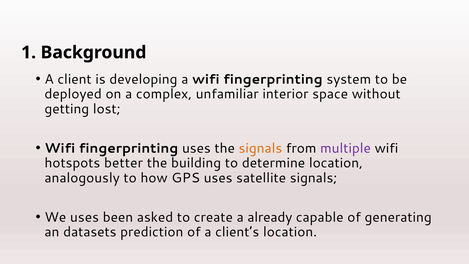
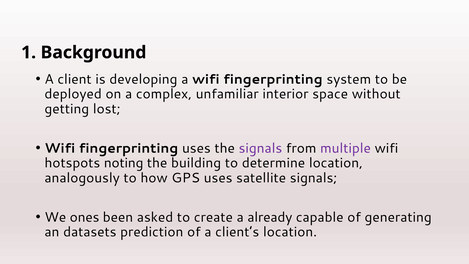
signals colour: orange -> purple (260, 148)
better: better -> noting (124, 163)
We uses: uses -> ones (85, 217)
